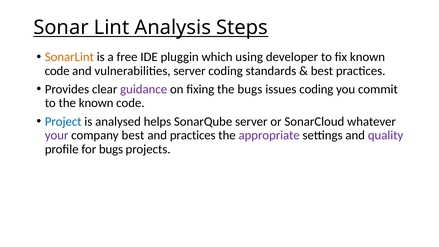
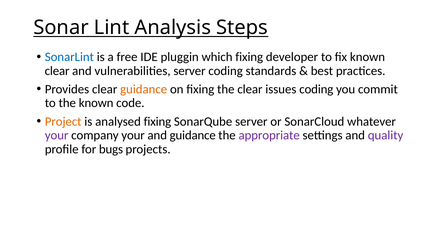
SonarLint colour: orange -> blue (69, 57)
which using: using -> fixing (249, 57)
code: code -> clear (57, 71)
guidance colour: purple -> orange (144, 89)
the bugs: bugs -> clear (250, 89)
Project colour: blue -> orange (63, 121)
analysed helps: helps -> fixing (157, 121)
company best: best -> your (133, 135)
and practices: practices -> guidance (193, 135)
